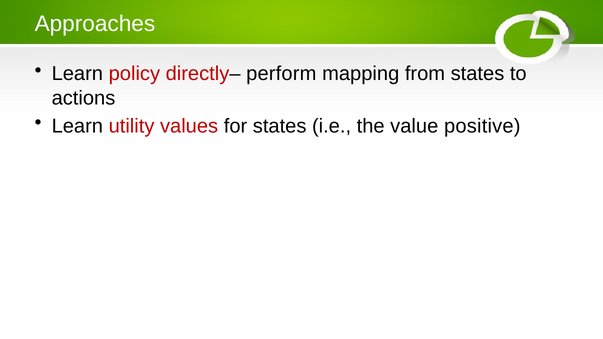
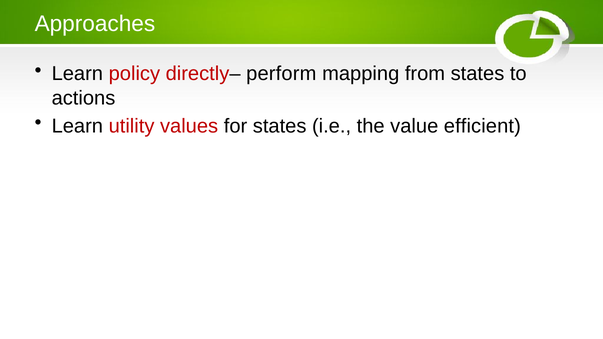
positive: positive -> efficient (482, 126)
